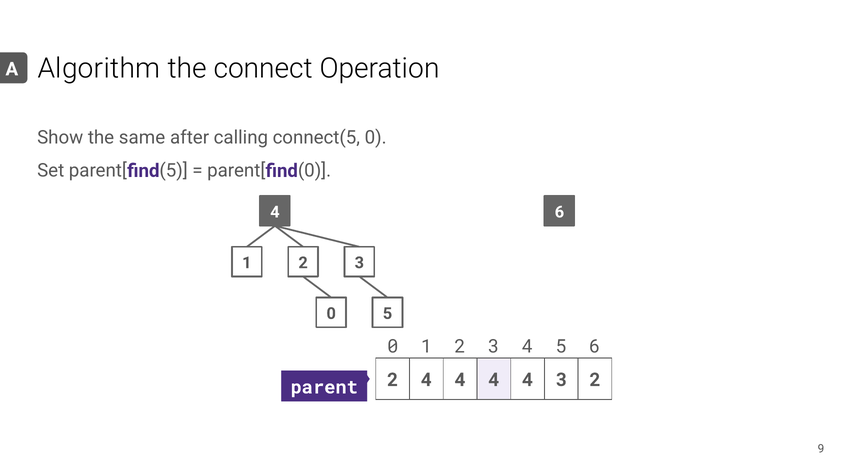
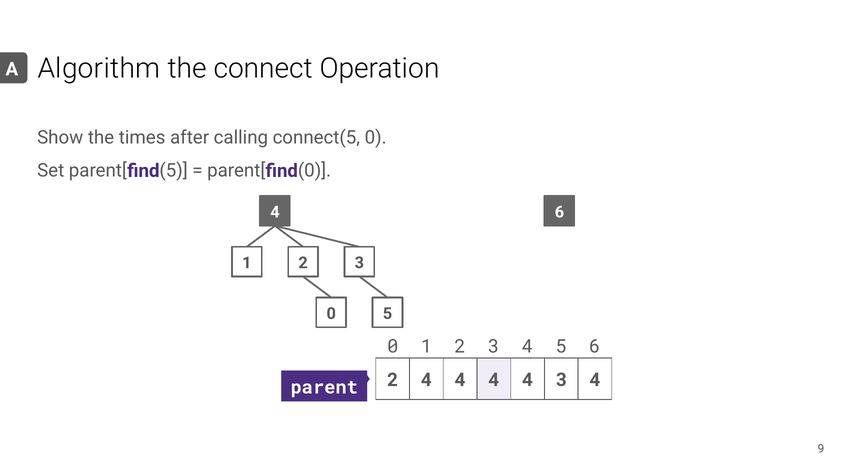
same: same -> times (142, 138)
4 3 2: 2 -> 4 (595, 380)
